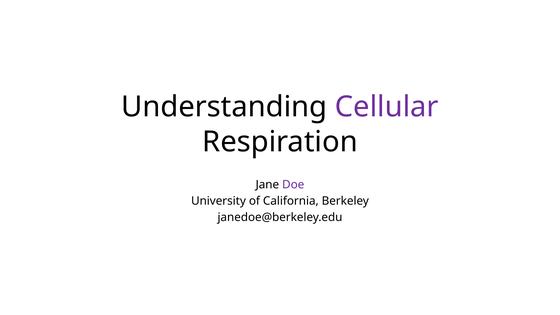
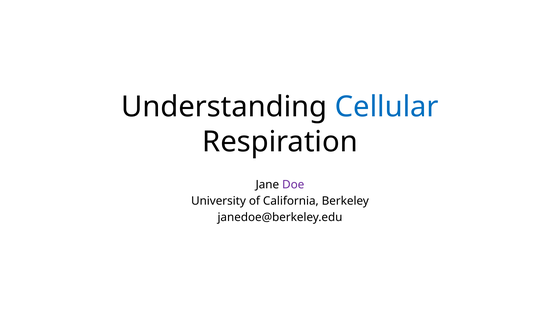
Cellular colour: purple -> blue (387, 107)
